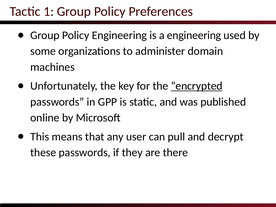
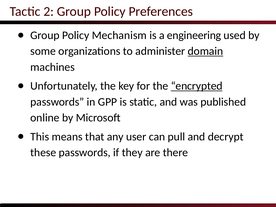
1: 1 -> 2 (49, 11)
Policy Engineering: Engineering -> Mechanism (119, 35)
domain underline: none -> present (205, 51)
